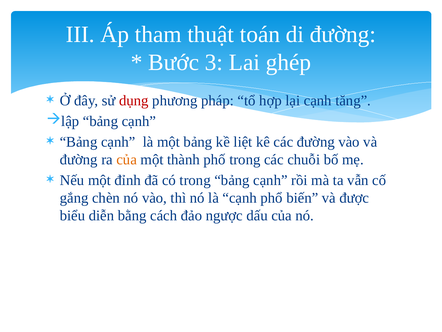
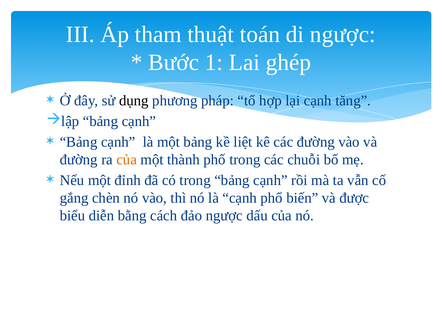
di đường: đường -> ngược (343, 34)
3: 3 -> 1 (214, 62)
dụng colour: red -> black (134, 100)
